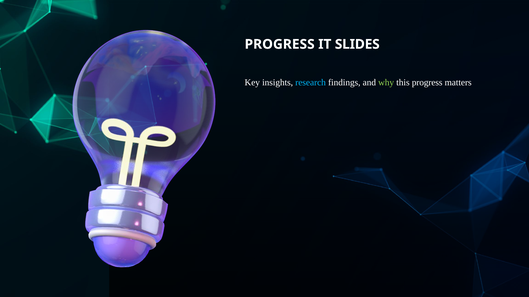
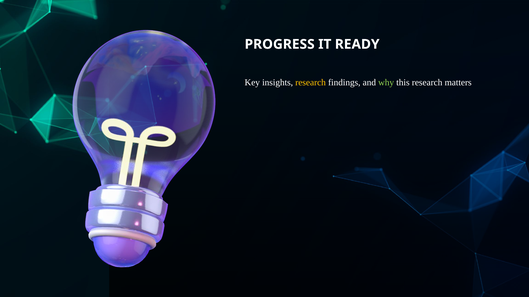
SLIDES: SLIDES -> READY (357, 44)
research colour: light blue -> yellow (311, 83)
this progress: progress -> research (427, 83)
